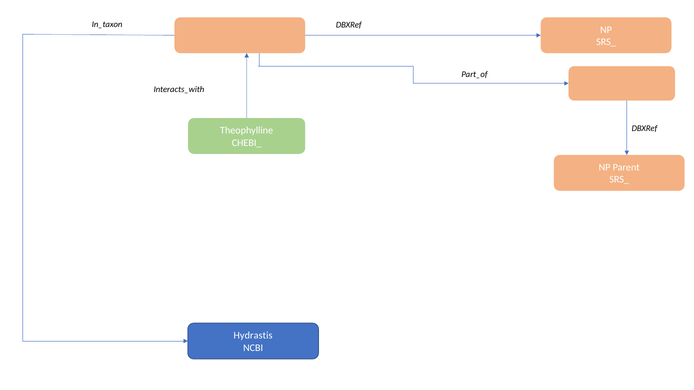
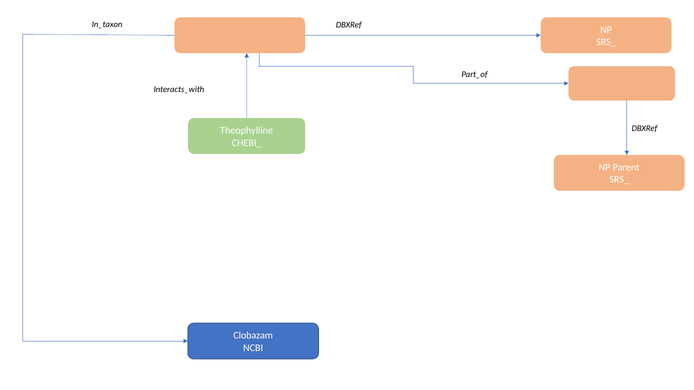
Hydrastis: Hydrastis -> Clobazam (253, 336)
